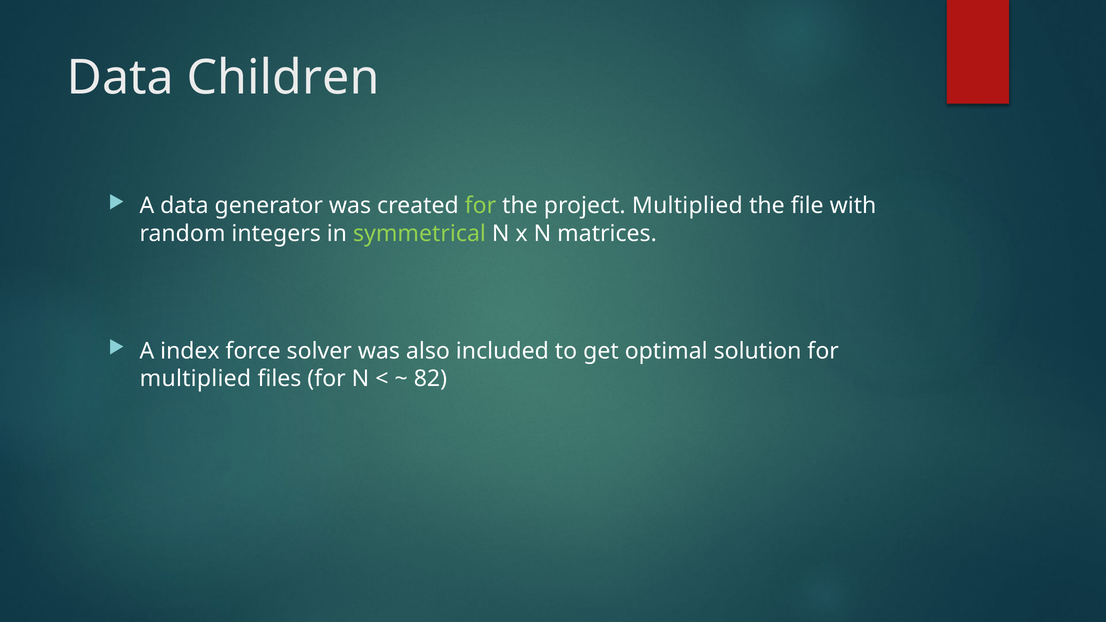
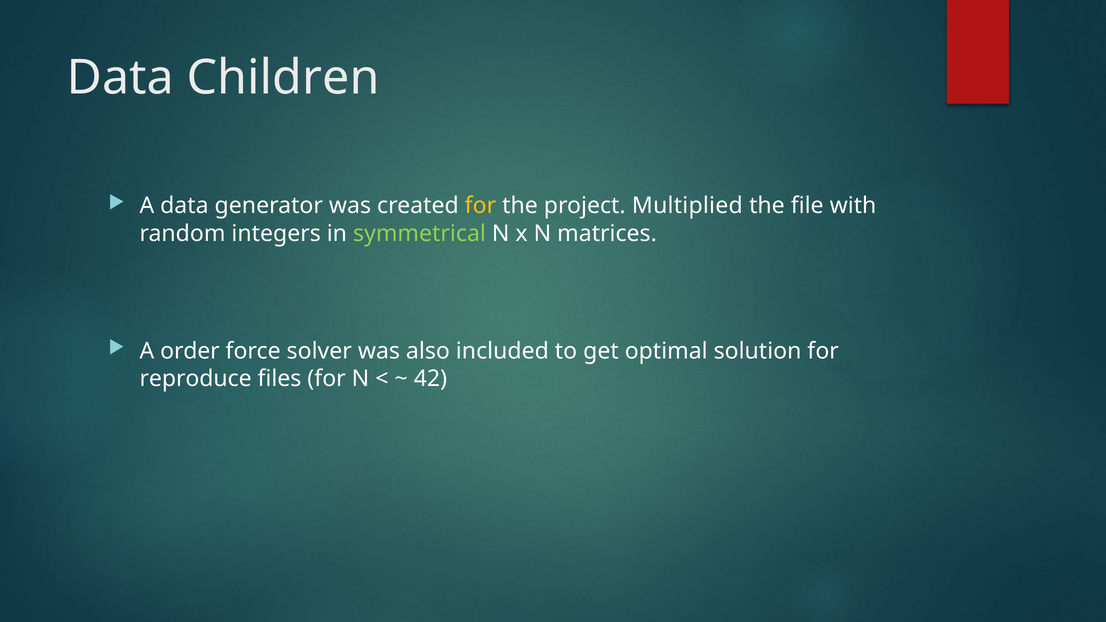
for colour: light green -> yellow (480, 206)
index: index -> order (190, 351)
multiplied: multiplied -> reproduce (196, 379)
82: 82 -> 42 (430, 379)
